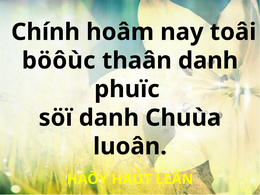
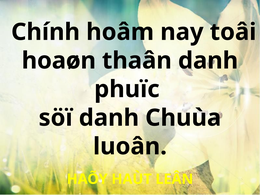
böôùc: böôùc -> hoaøn (59, 61)
